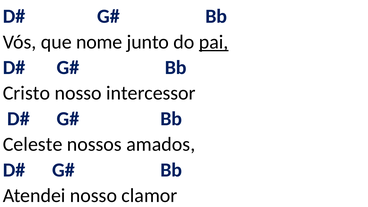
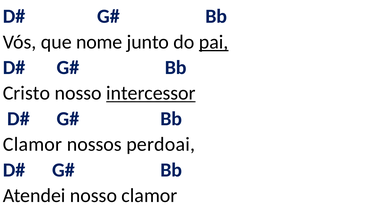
intercessor underline: none -> present (151, 93)
Celeste: Celeste -> Clamor (33, 144)
amados: amados -> perdoai (161, 144)
